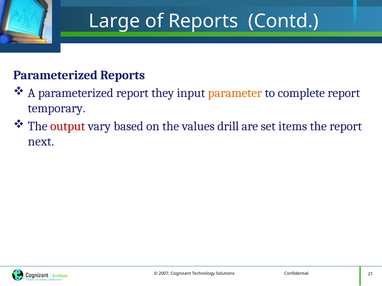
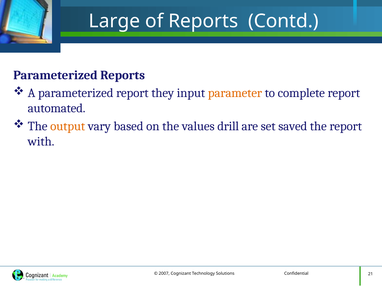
temporary: temporary -> automated (57, 108)
output colour: red -> orange (68, 126)
items: items -> saved (293, 126)
next: next -> with (41, 142)
